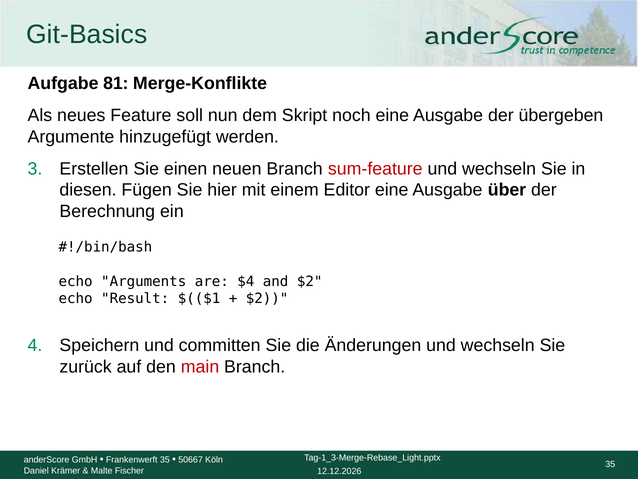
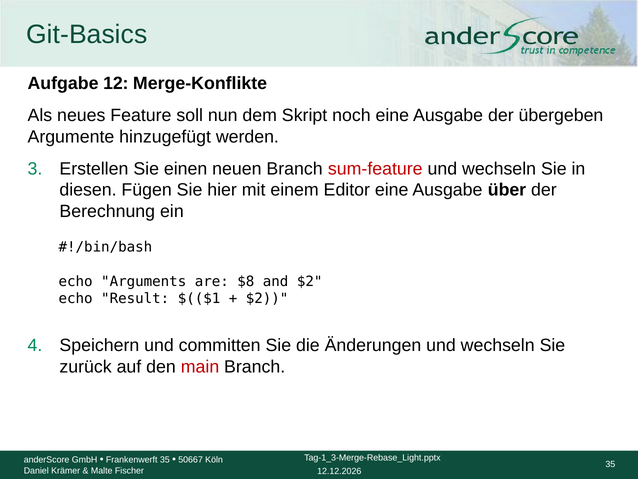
81: 81 -> 12 (116, 84)
$4: $4 -> $8 (246, 281)
